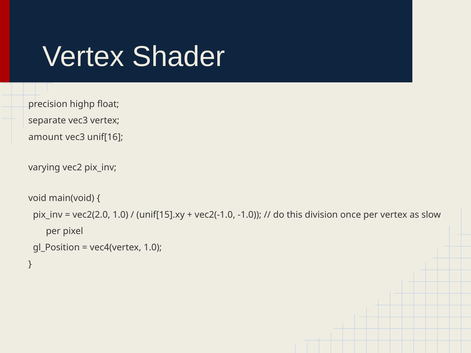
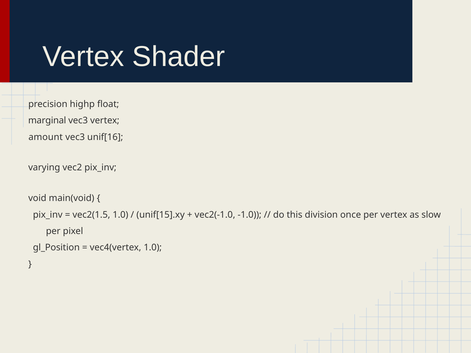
separate: separate -> marginal (47, 121)
vec2(2.0: vec2(2.0 -> vec2(1.5 (91, 215)
